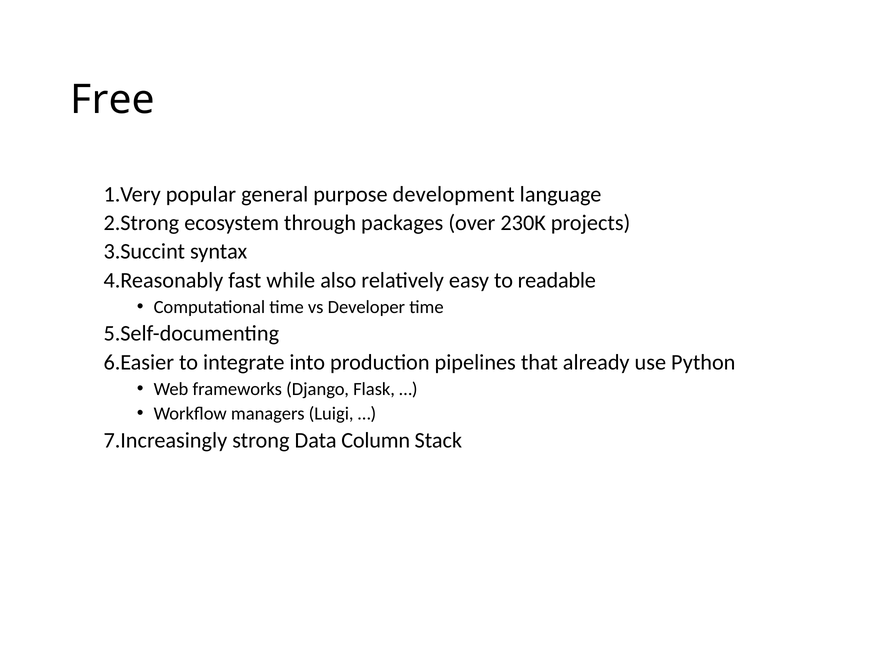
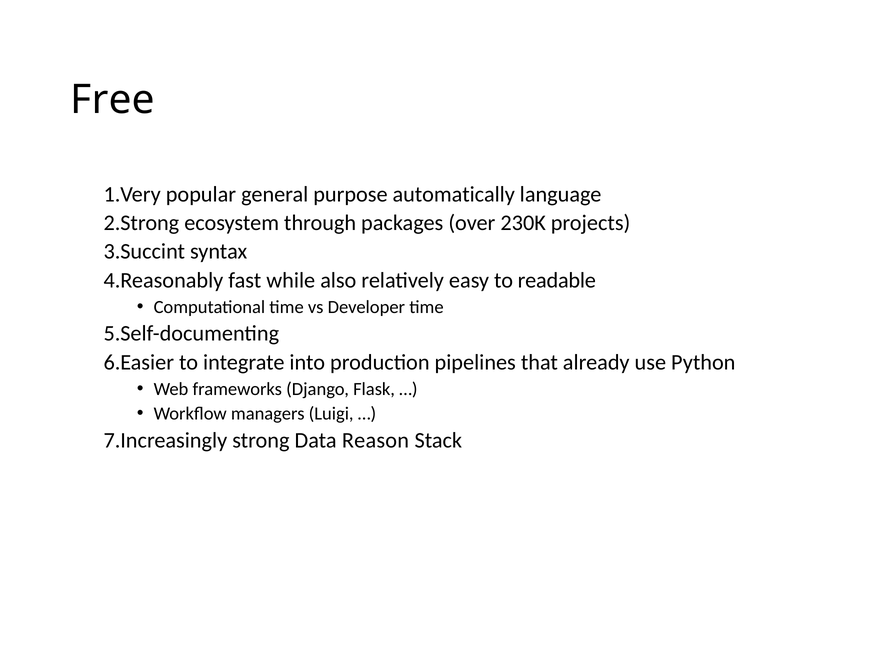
development: development -> automatically (454, 194)
Column: Column -> Reason (375, 440)
